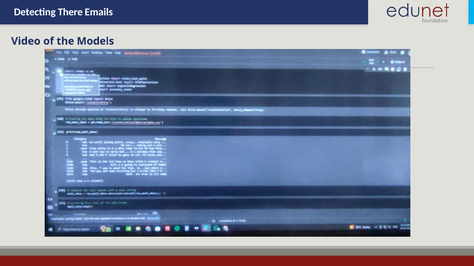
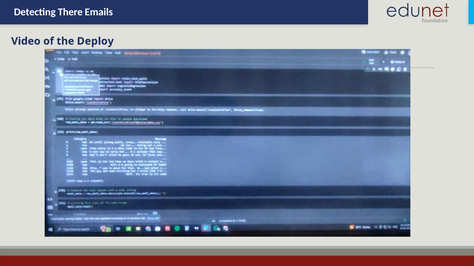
Models: Models -> Deploy (95, 41)
